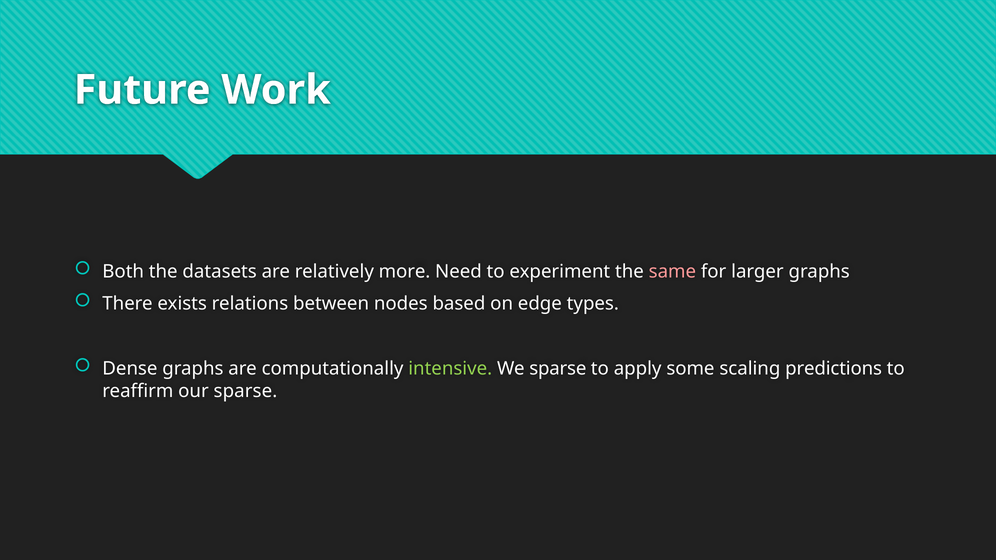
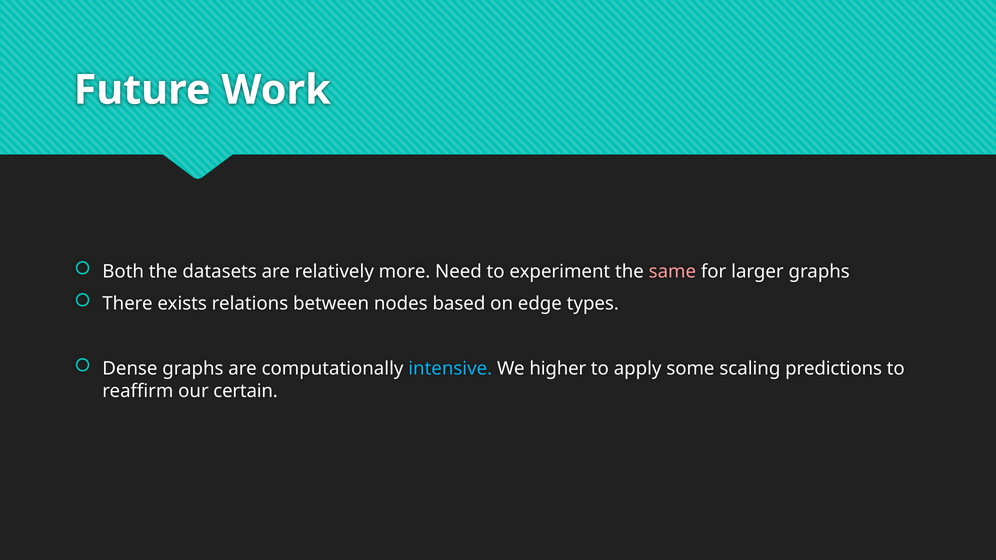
intensive colour: light green -> light blue (450, 369)
We sparse: sparse -> higher (558, 369)
our sparse: sparse -> certain (246, 391)
